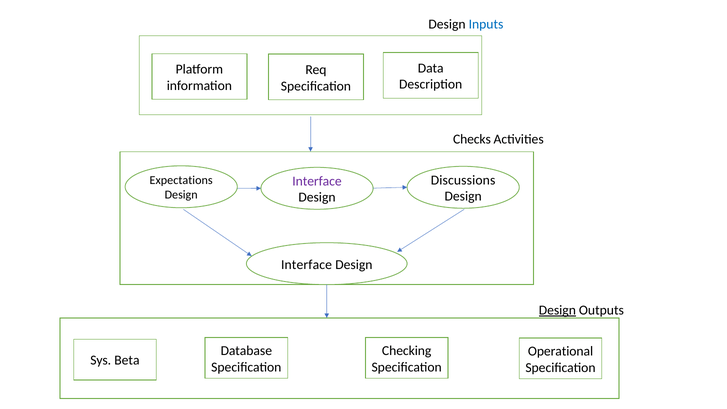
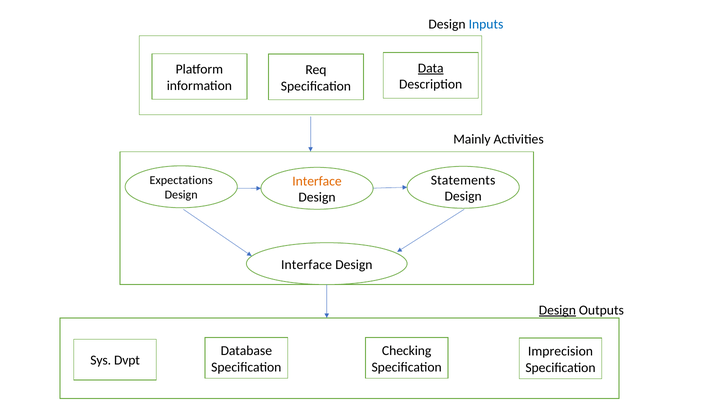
Data underline: none -> present (431, 68)
Checks: Checks -> Mainly (472, 139)
Discussions: Discussions -> Statements (463, 180)
Interface colour: purple -> orange (317, 181)
Operational: Operational -> Imprecision (560, 351)
Beta: Beta -> Dvpt (127, 360)
